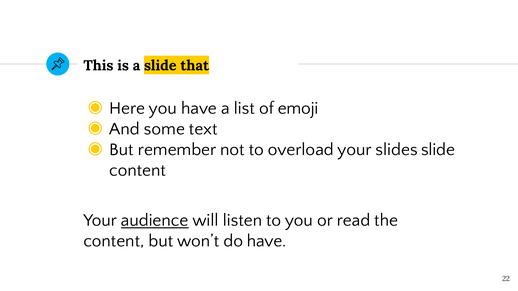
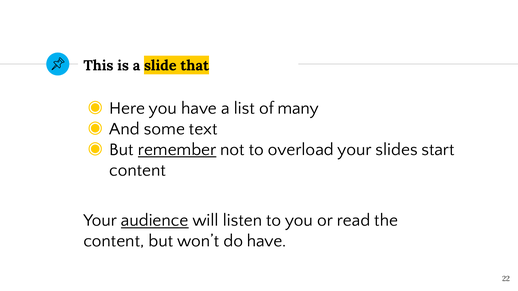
emoji: emoji -> many (298, 108)
remember underline: none -> present (177, 150)
slides slide: slide -> start (438, 150)
